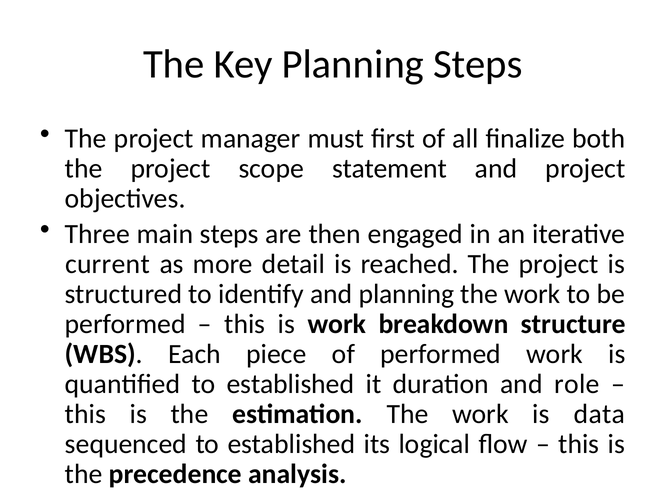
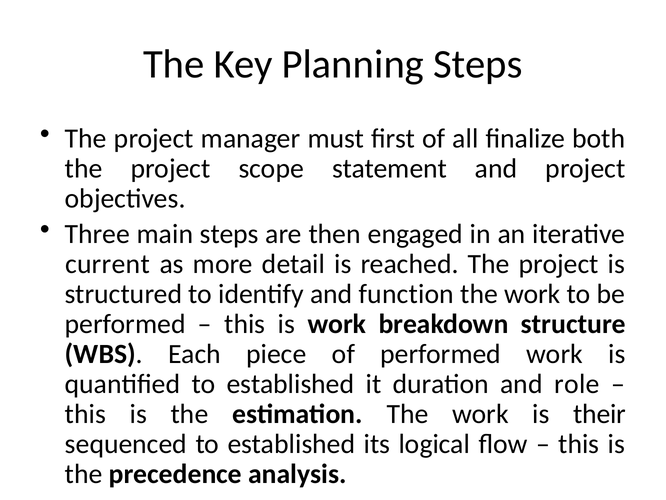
and planning: planning -> function (406, 294)
data: data -> their (600, 414)
